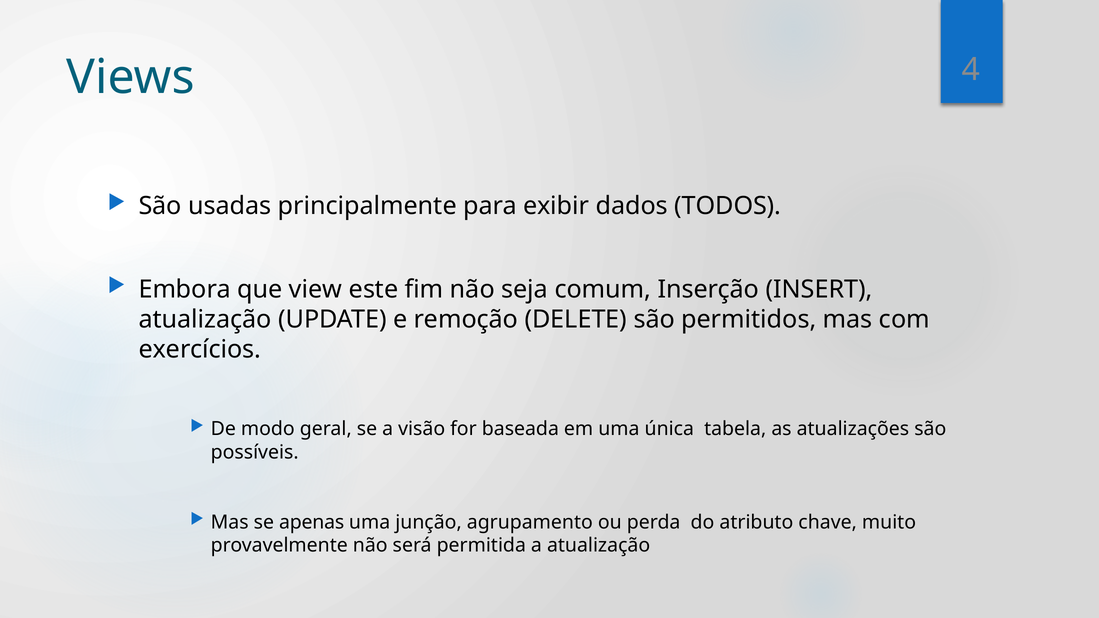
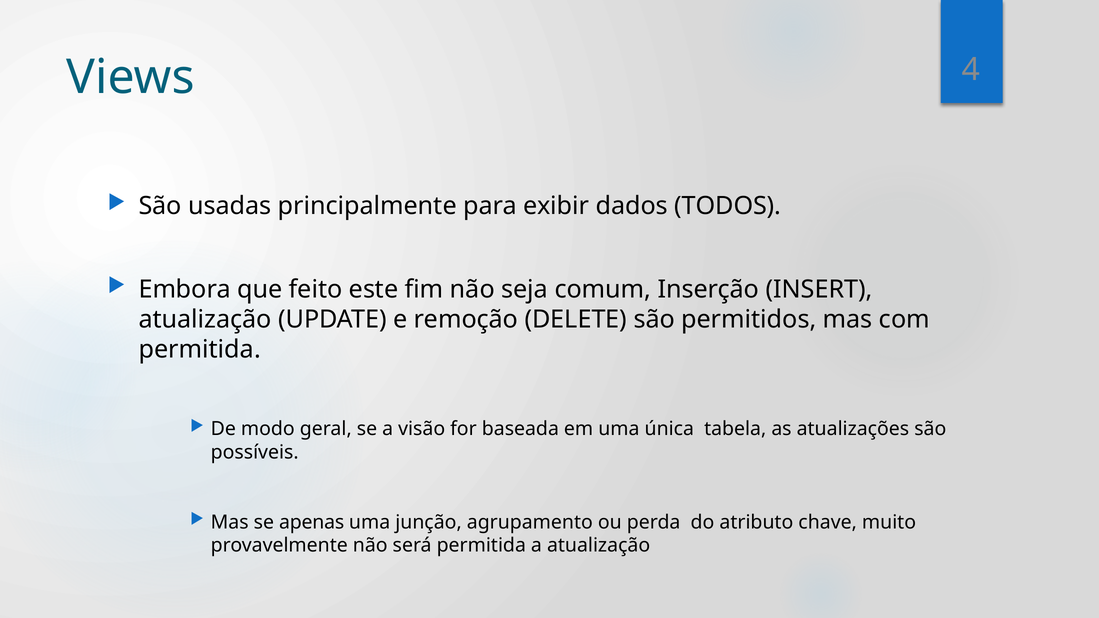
view: view -> feito (316, 289)
exercícios: exercícios -> permitida (200, 350)
